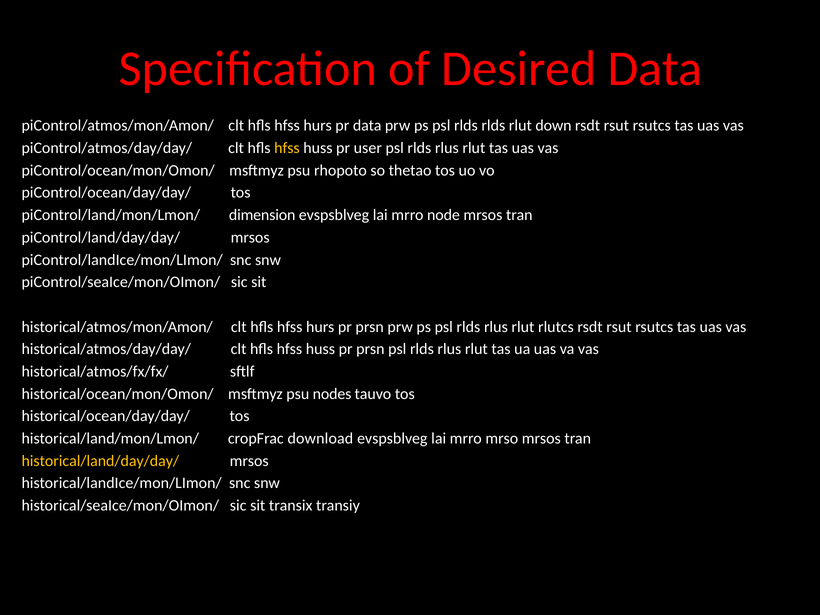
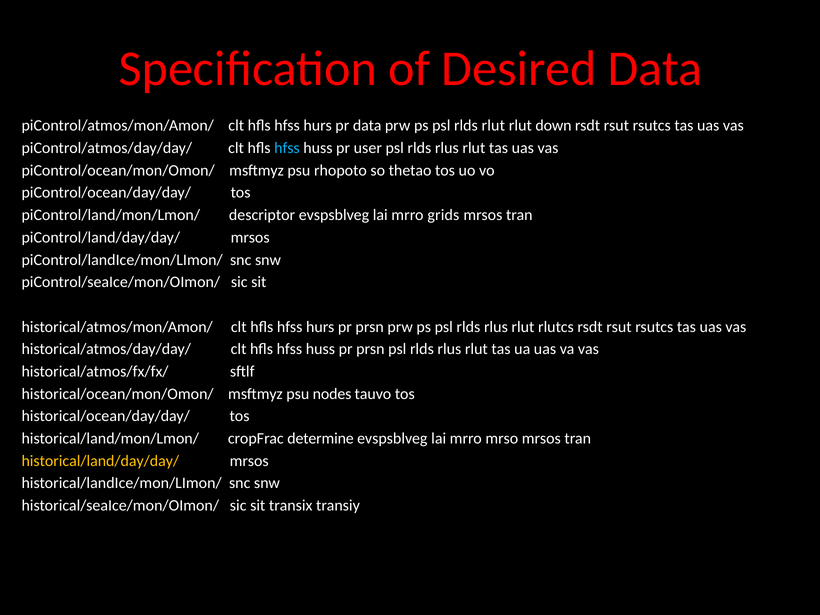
rlds rlds: rlds -> rlut (493, 126)
hfss colour: yellow -> light blue (287, 148)
dimension: dimension -> descriptor (262, 215)
node: node -> grids (443, 215)
download: download -> determine (321, 438)
